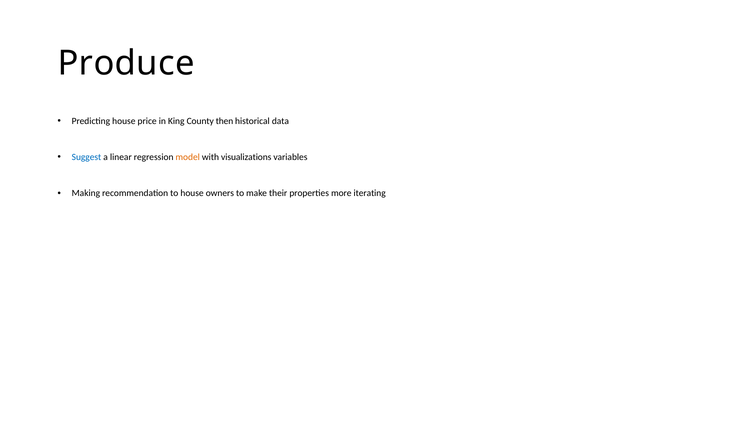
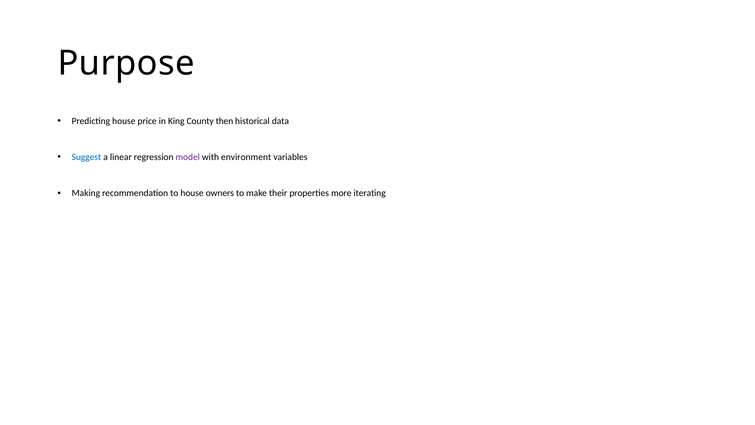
Produce: Produce -> Purpose (126, 63)
model colour: orange -> purple (188, 157)
visualizations: visualizations -> environment (246, 157)
